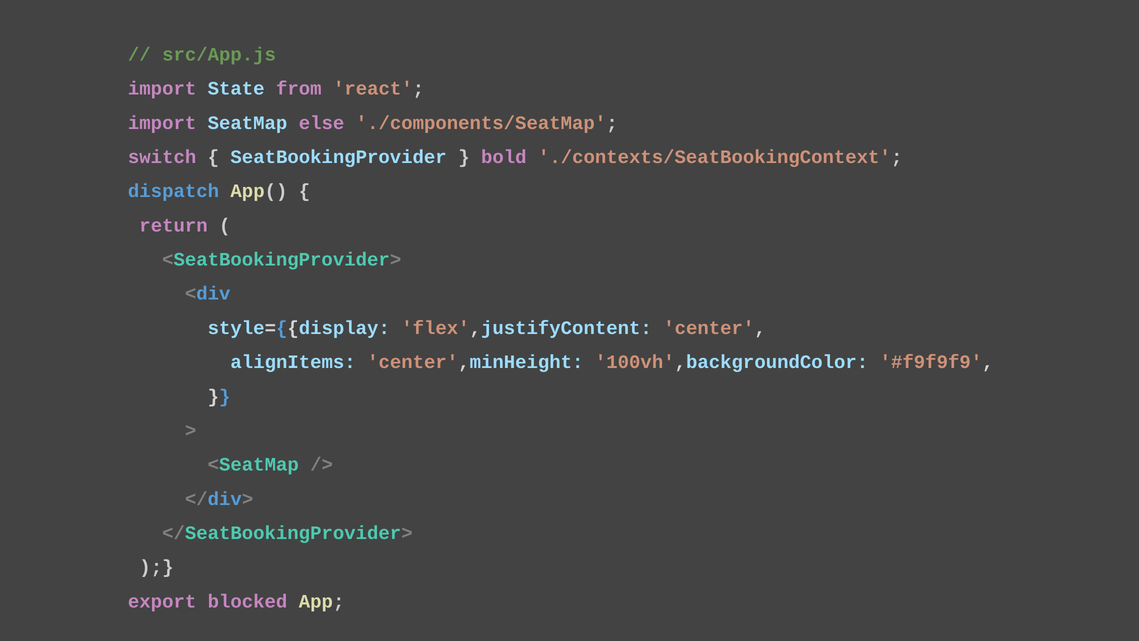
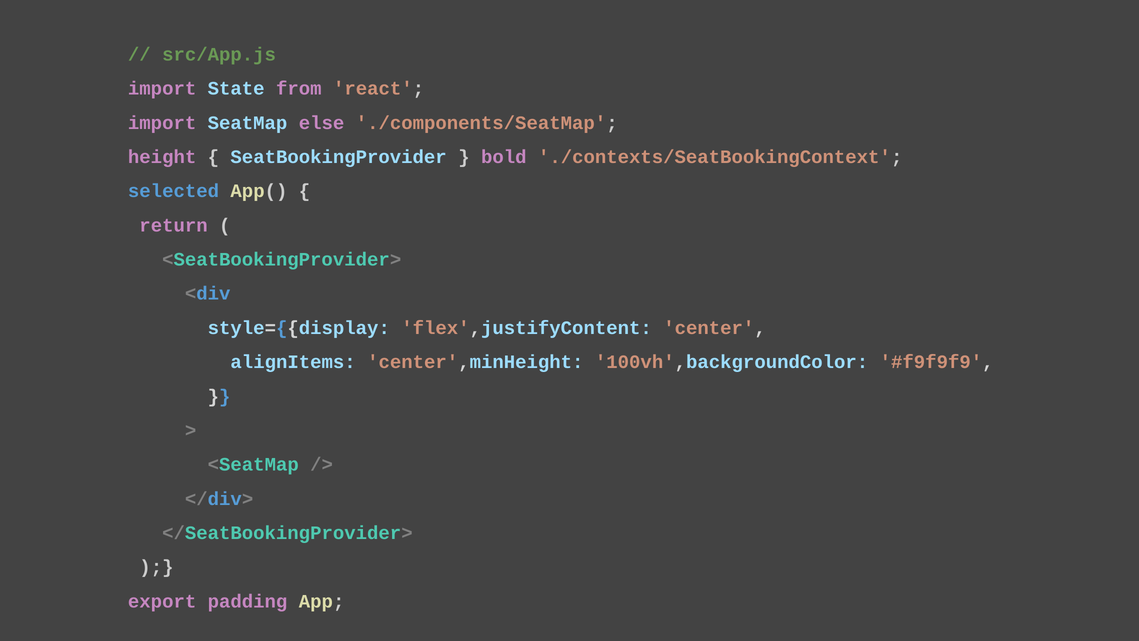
switch: switch -> height (162, 157)
dispatch: dispatch -> selected (174, 191)
blocked: blocked -> padding (248, 601)
